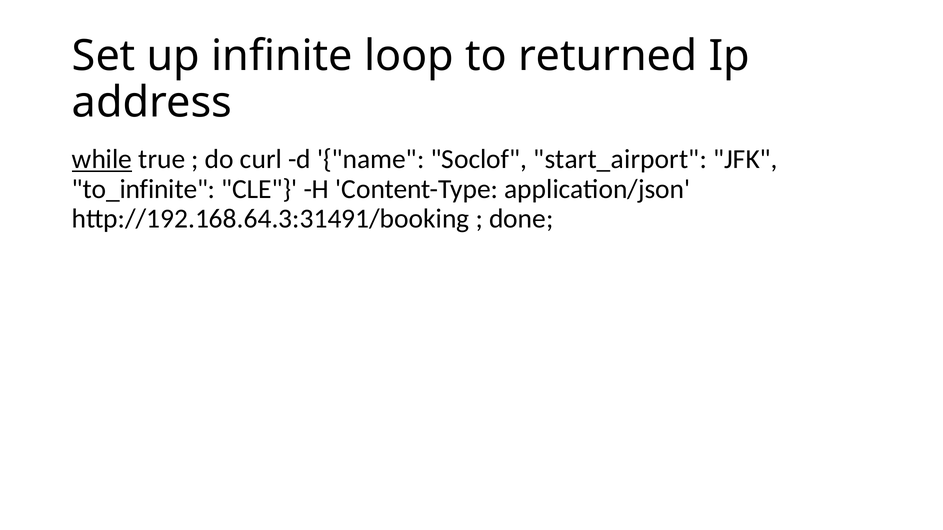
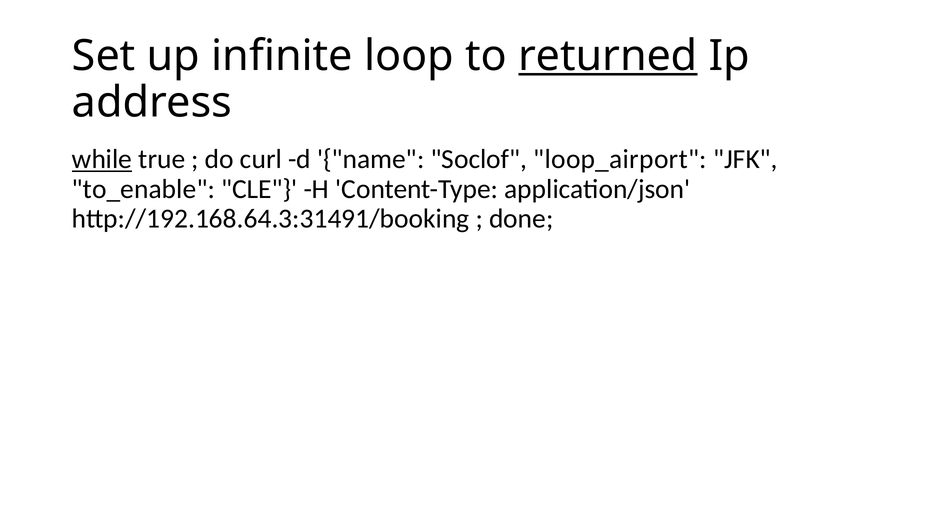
returned underline: none -> present (608, 56)
start_airport: start_airport -> loop_airport (620, 159)
to_infinite: to_infinite -> to_enable (143, 189)
